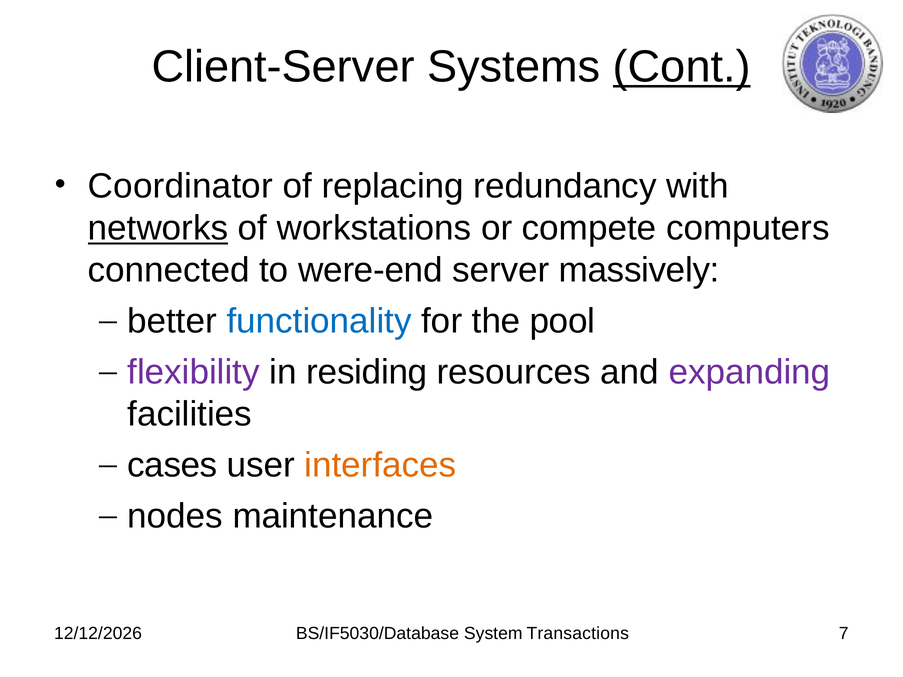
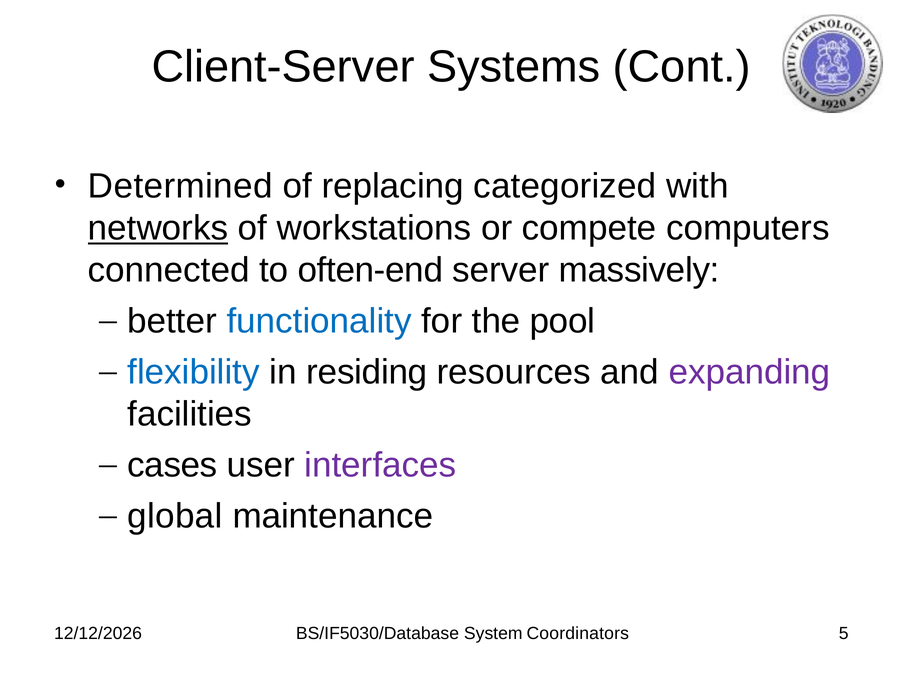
Cont underline: present -> none (682, 67)
Coordinator: Coordinator -> Determined (180, 186)
redundancy: redundancy -> categorized (565, 186)
were-end: were-end -> often-end (370, 271)
flexibility colour: purple -> blue (194, 372)
interfaces colour: orange -> purple (380, 466)
nodes: nodes -> global (175, 516)
Transactions: Transactions -> Coordinators (578, 633)
7: 7 -> 5 (844, 633)
